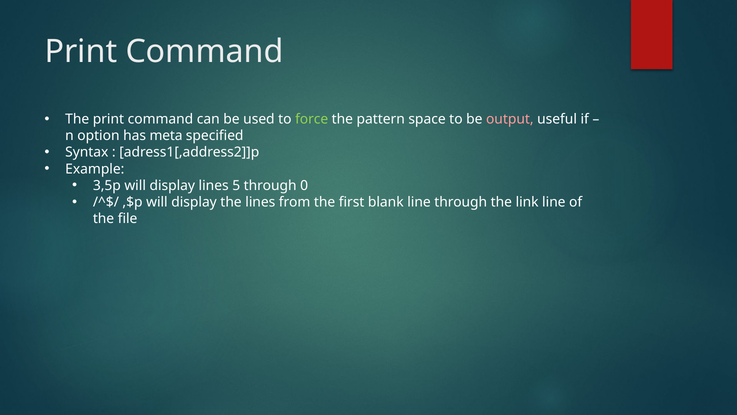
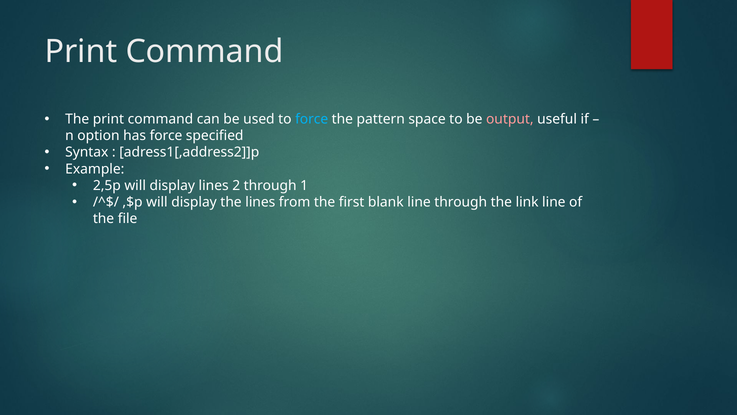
force colour: light green -> light blue (312, 119)
has meta: meta -> force (166, 136)
3,5p: 3,5p -> 2,5p (107, 185)
5: 5 -> 2 (236, 185)
0: 0 -> 1 (304, 185)
